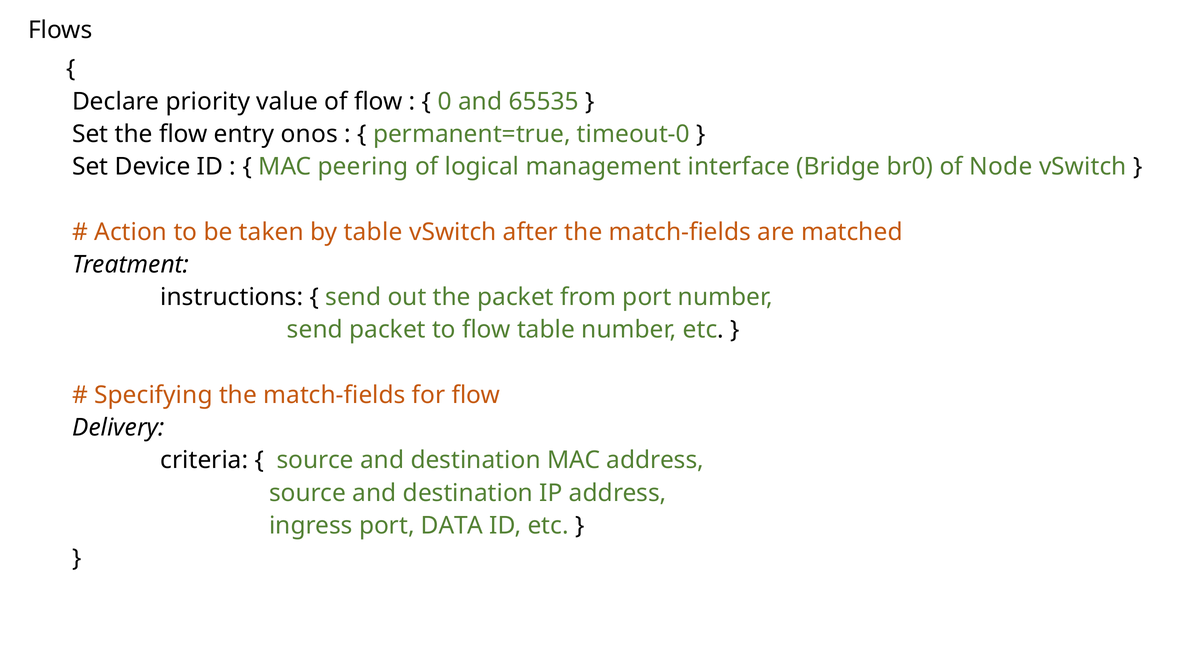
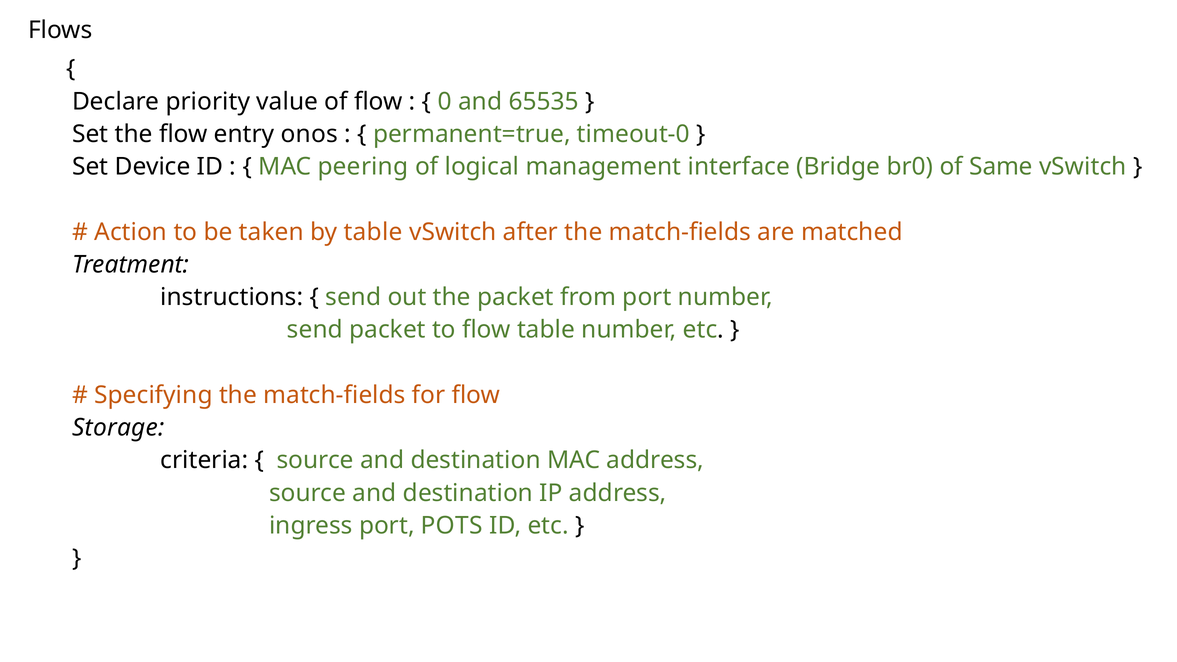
Node: Node -> Same (1001, 167)
Delivery: Delivery -> Storage (118, 428)
DATA: DATA -> POTS (452, 526)
